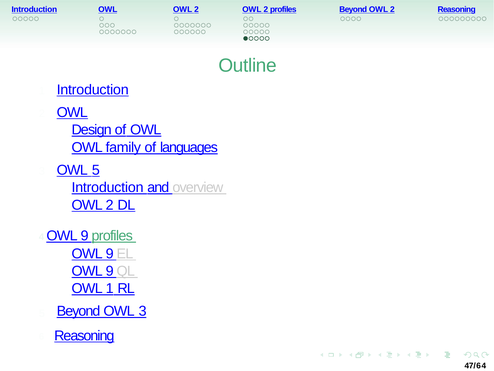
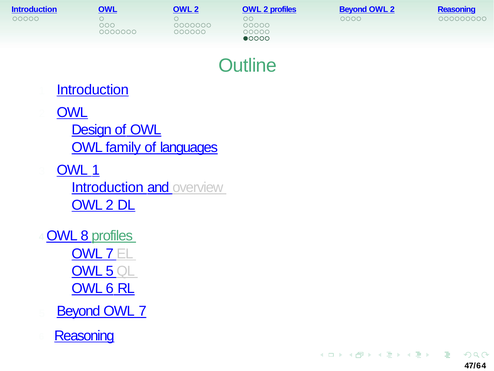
OWL 5: 5 -> 1 (96, 170)
4 OWL 9: 9 -> 8 (85, 236)
9: 9 -> 7 (110, 254)
9: 9 -> 5 (110, 271)
OWL 1: 1 -> 6 (110, 288)
Beyond OWL 3: 3 -> 7 (143, 311)
